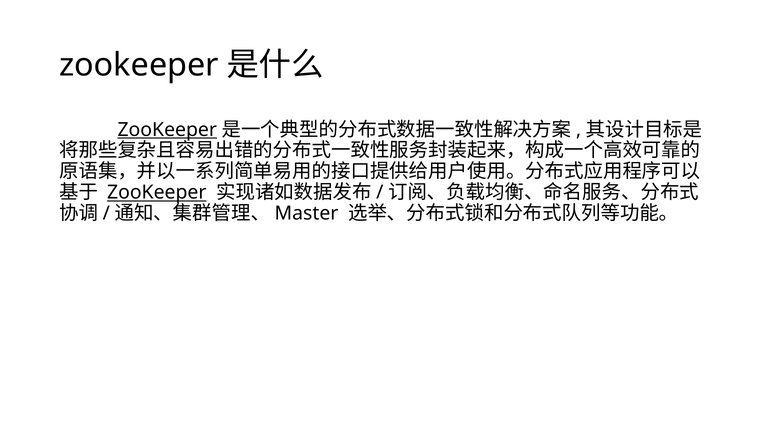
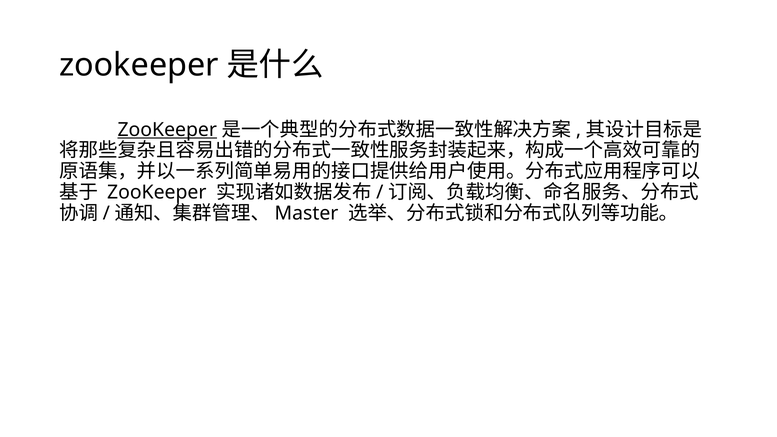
ZooKeeper underline: present -> none (157, 193)
